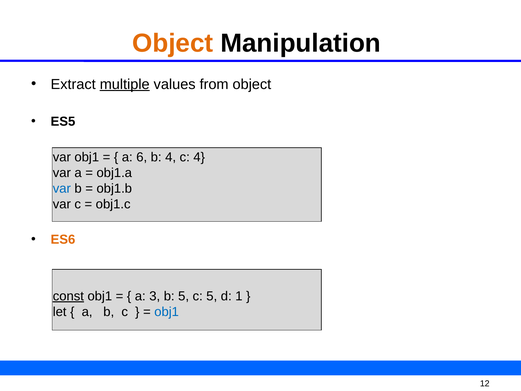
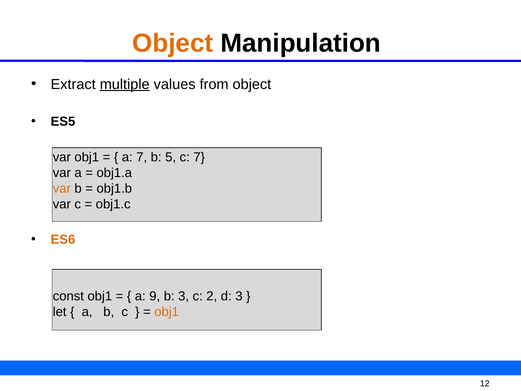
a 6: 6 -> 7 (142, 157)
b 4: 4 -> 5 (171, 157)
c 4: 4 -> 7 (199, 157)
var colour: blue -> orange (62, 188)
const underline: present -> none (68, 296)
3: 3 -> 9 (155, 296)
b 5: 5 -> 3 (184, 296)
c 5: 5 -> 2 (212, 296)
d 1: 1 -> 3 (239, 296)
obj1 colour: blue -> orange (167, 312)
